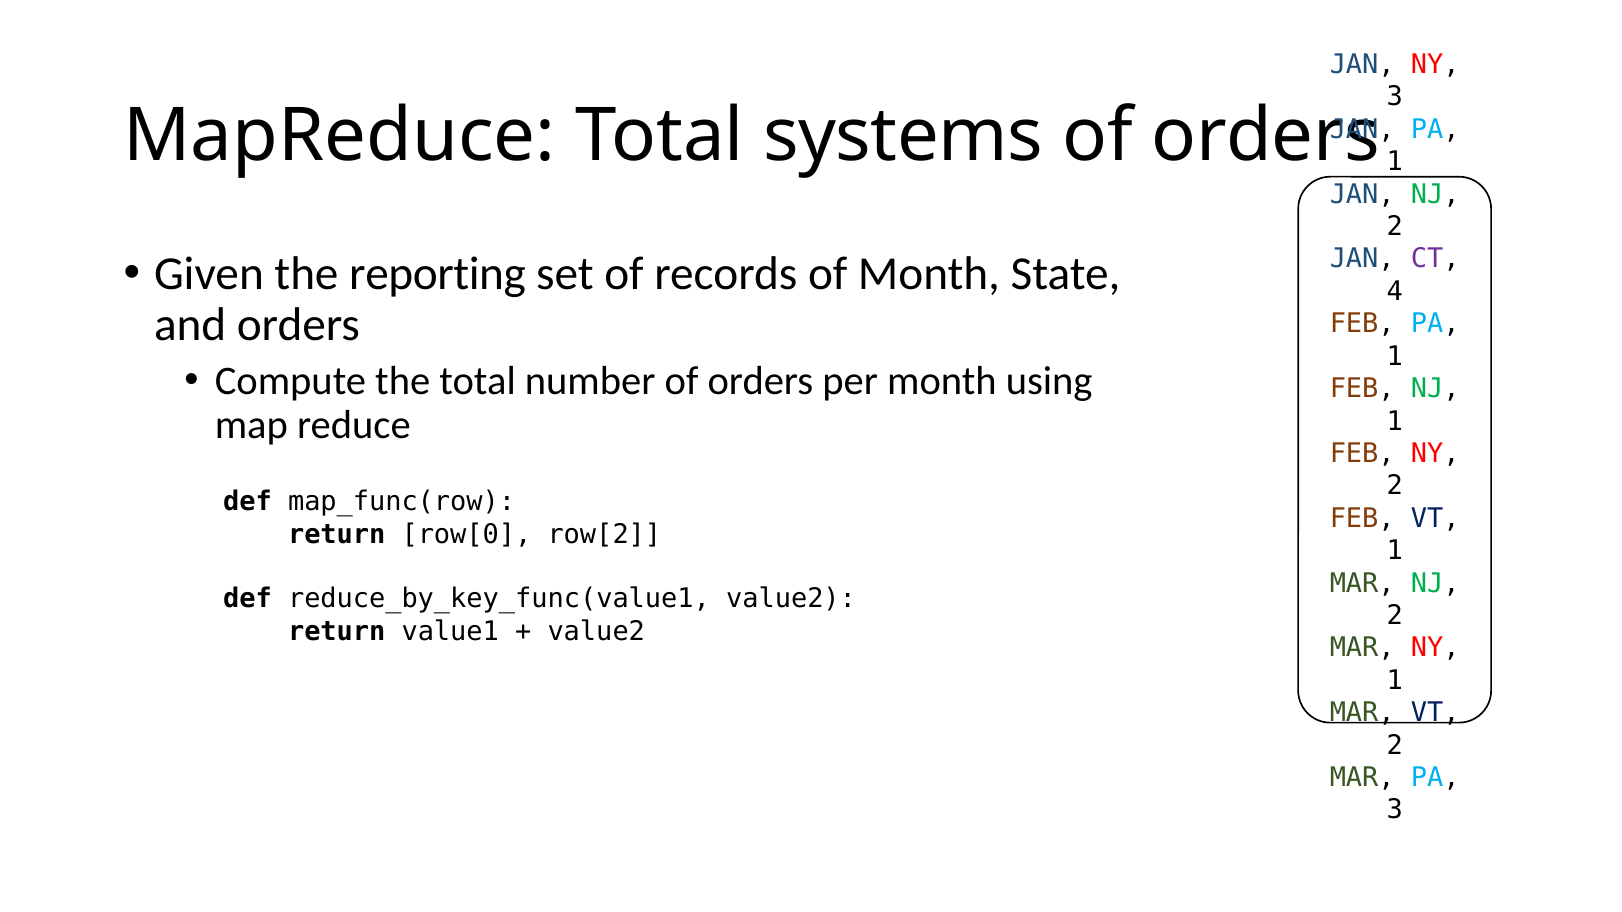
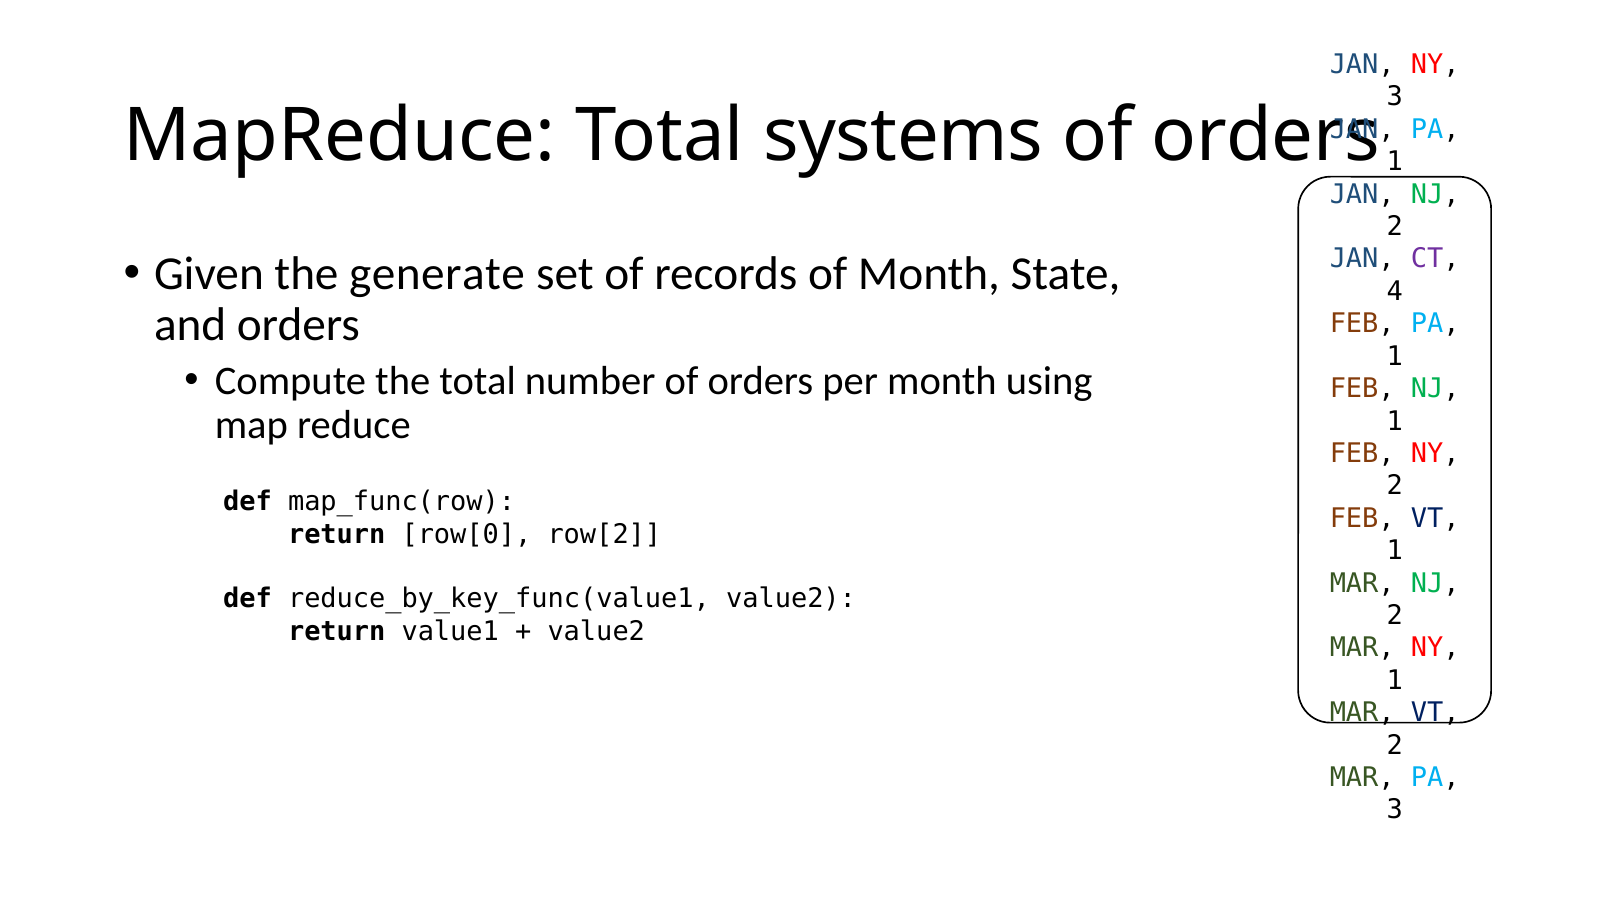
reporting: reporting -> generate (437, 274)
